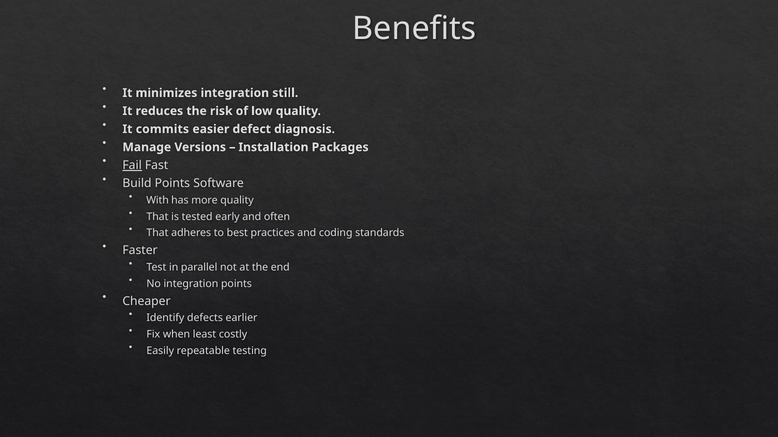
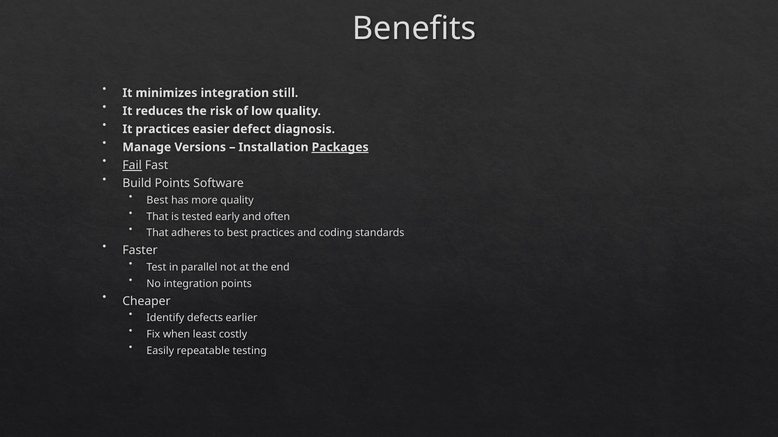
It commits: commits -> practices (162, 129)
Packages underline: none -> present (340, 147)
With: With -> Best (157, 201)
